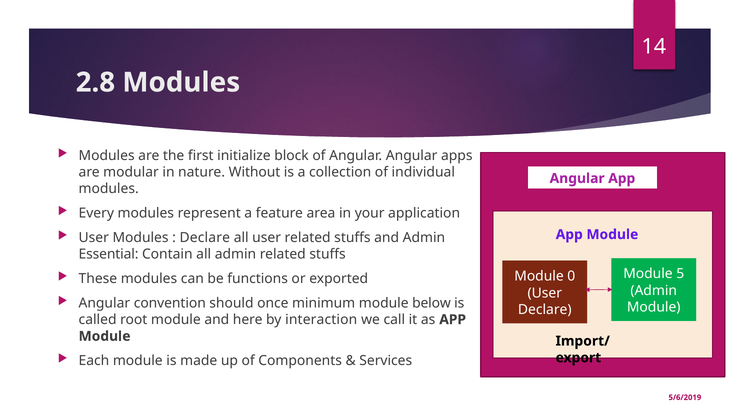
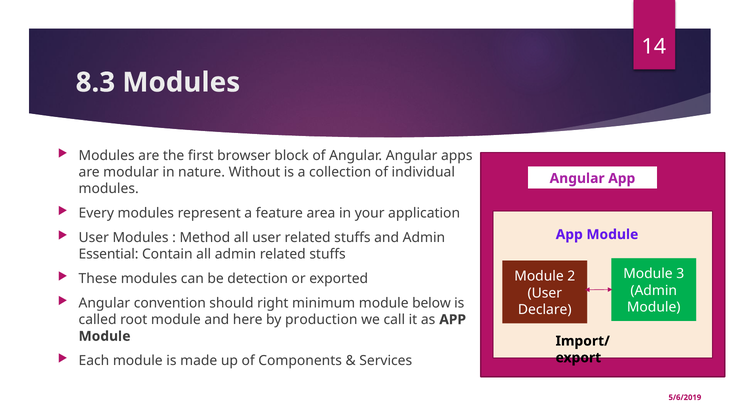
2.8: 2.8 -> 8.3 (95, 82)
initialize: initialize -> browser (244, 156)
Declare: Declare -> Method (205, 238)
5: 5 -> 3 (680, 274)
0: 0 -> 2 (571, 276)
functions: functions -> detection (258, 279)
once: once -> right (273, 303)
interaction: interaction -> production (321, 320)
